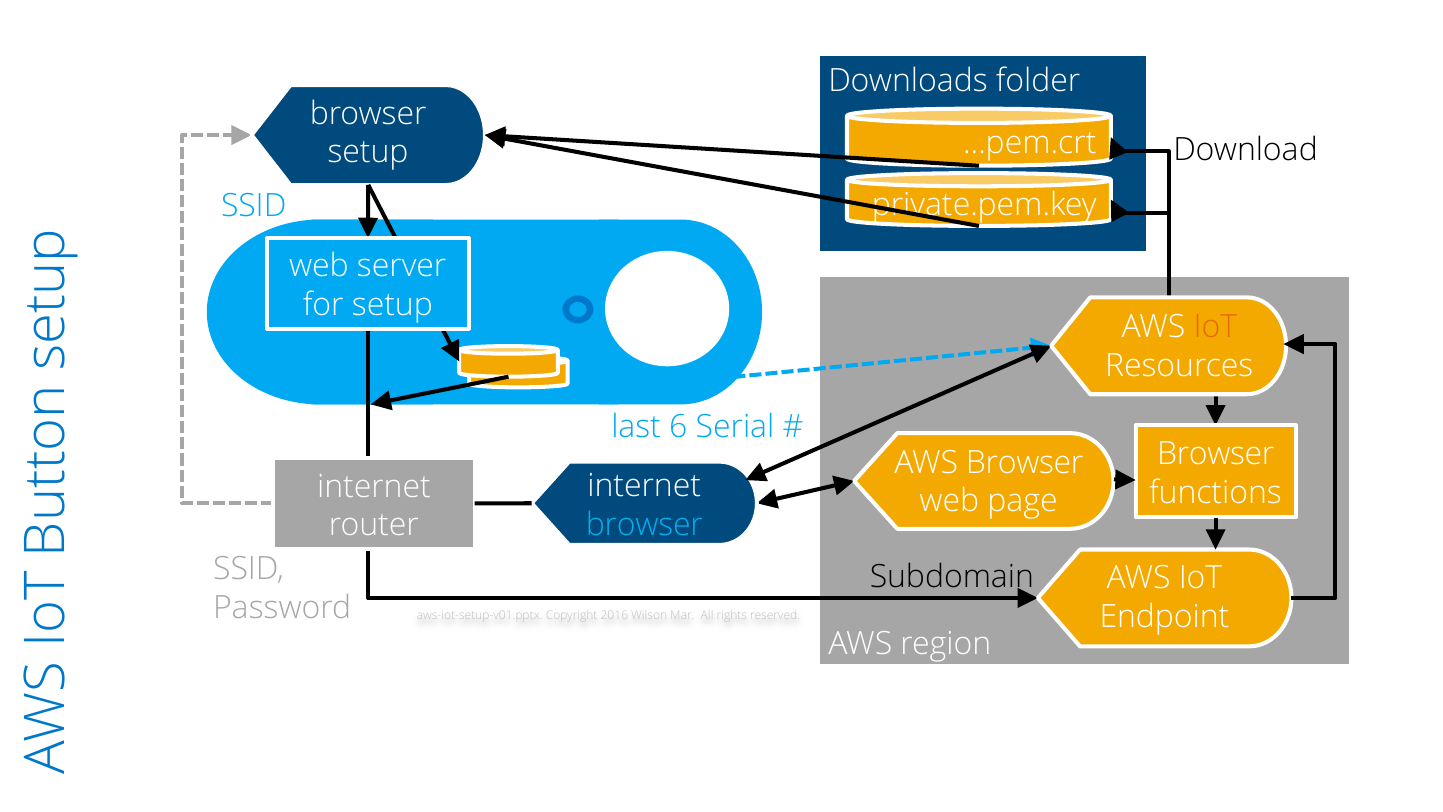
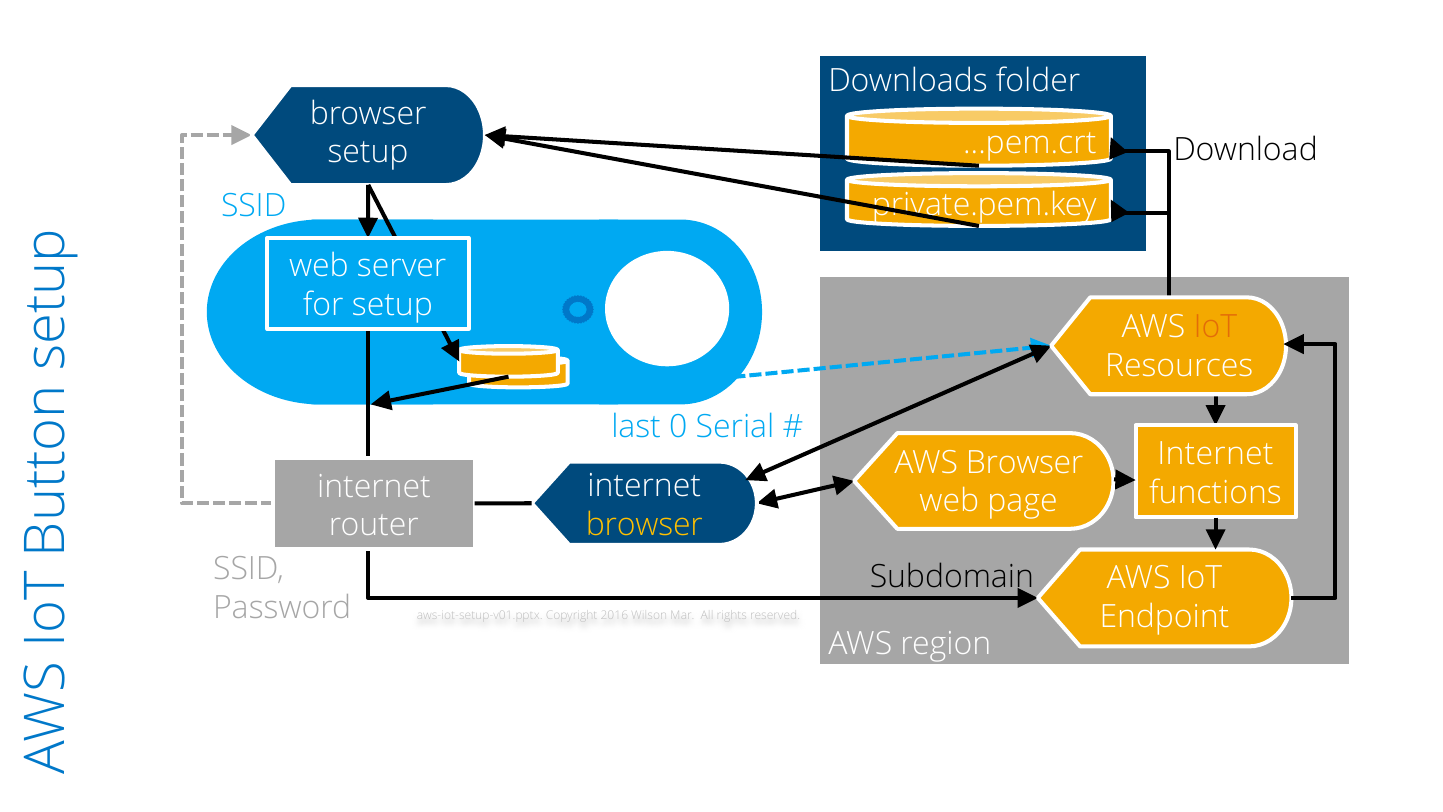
6: 6 -> 0 (678, 426)
Browser: Browser -> Internet (1215, 454)
browser colour: light blue -> yellow (644, 525)
